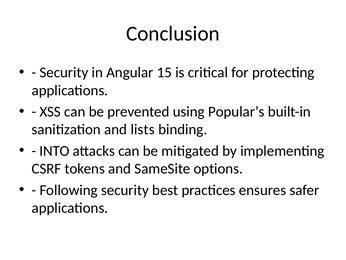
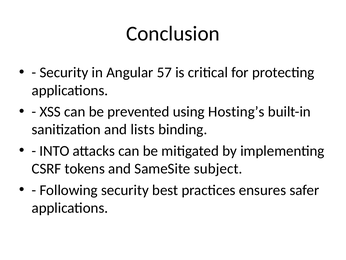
15: 15 -> 57 (164, 72)
Popular’s: Popular’s -> Hosting’s (236, 111)
options: options -> subject (218, 168)
